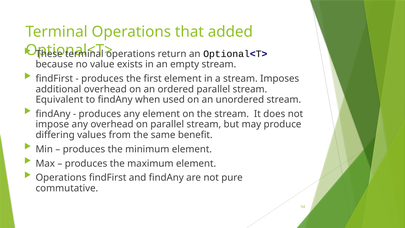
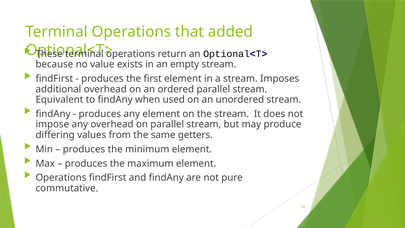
benefit: benefit -> getters (195, 135)
